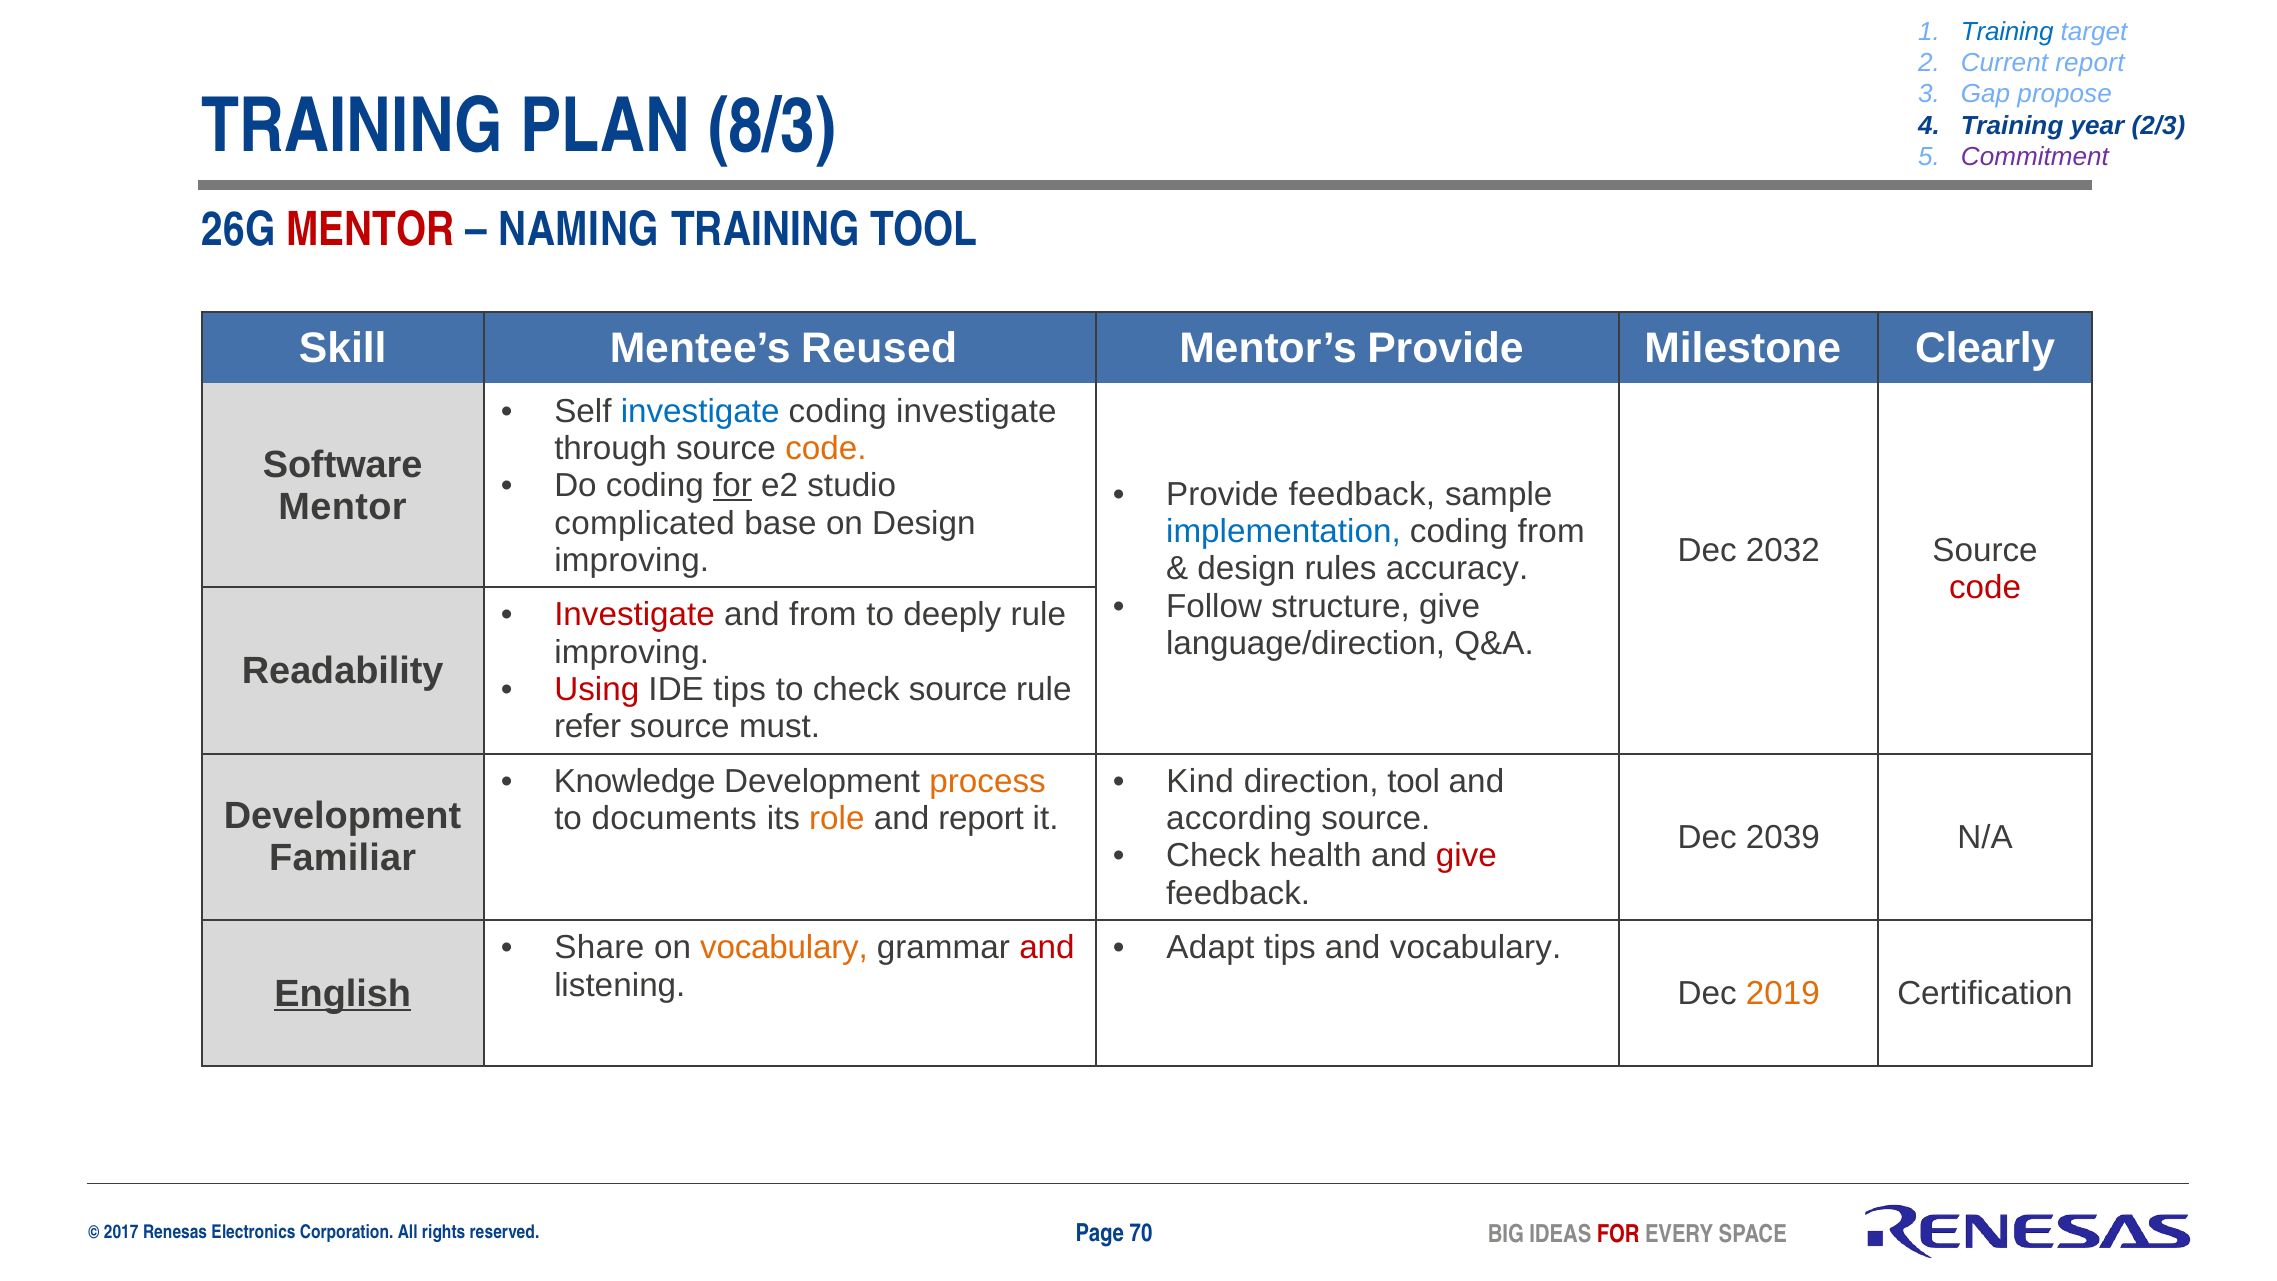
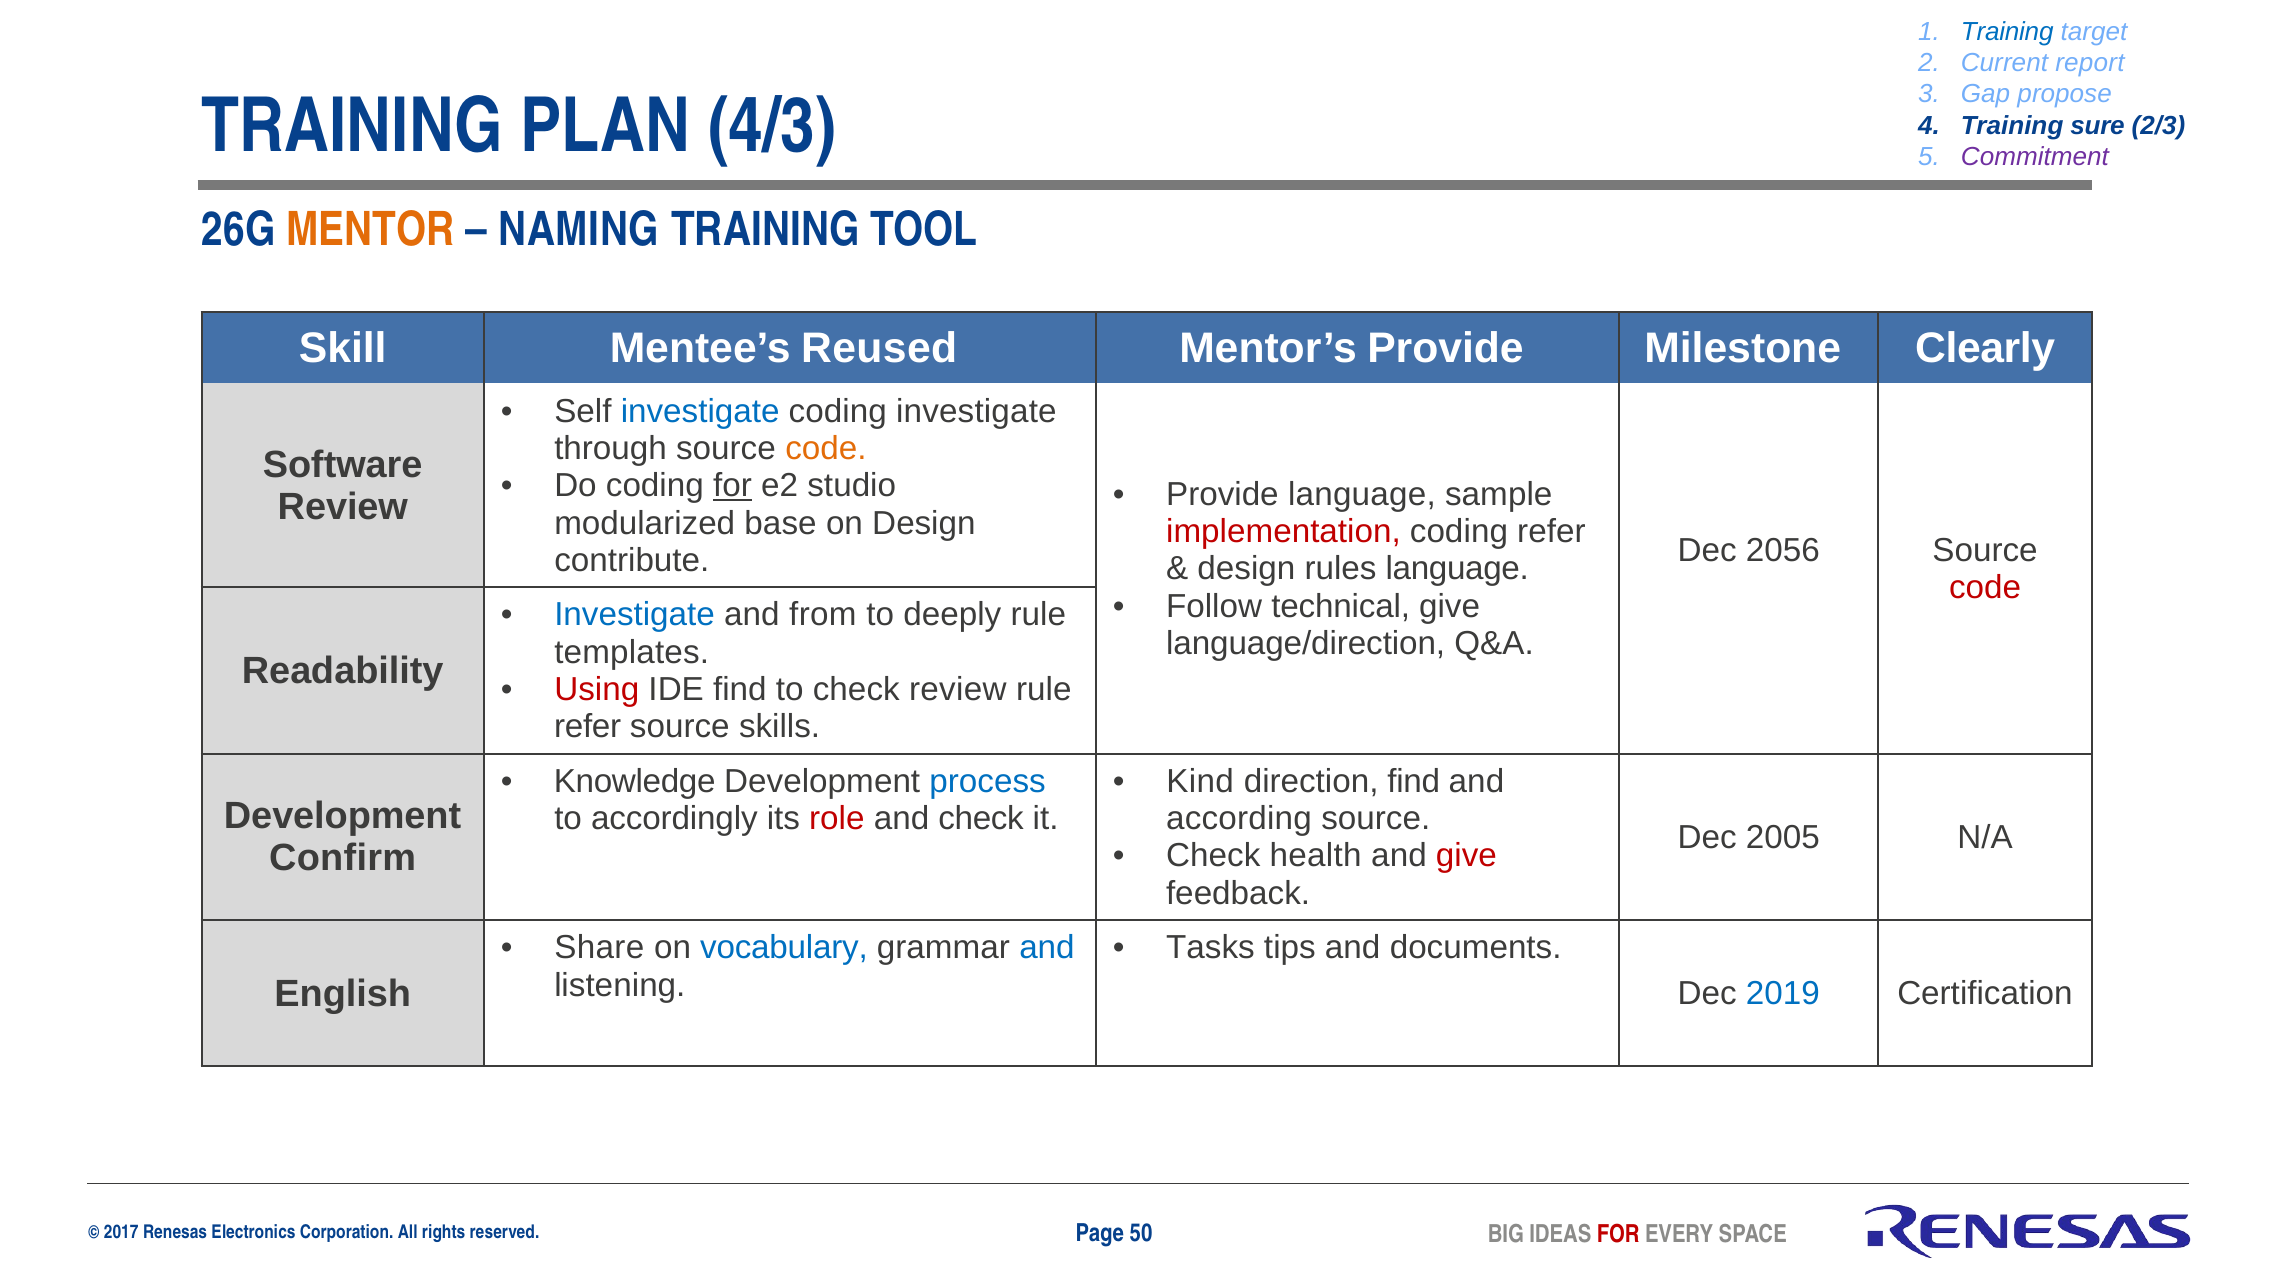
8/3: 8/3 -> 4/3 (772, 127)
year: year -> sure (2098, 126)
MENTOR colour: red -> orange (370, 230)
Provide feedback: feedback -> language (1362, 494)
Mentor: Mentor -> Review (343, 507)
complicated: complicated -> modularized (645, 523)
implementation colour: blue -> red (1283, 532)
coding from: from -> refer (1551, 532)
2032: 2032 -> 2056 (1783, 550)
improving: improving -> contribute (632, 560)
rules accuracy: accuracy -> language (1457, 569)
structure: structure -> technical (1341, 606)
Investigate colour: red -> blue (635, 615)
improving: improving -> templates (632, 652)
IDE tips: tips -> find (740, 689)
check source: source -> review (958, 689)
must: must -> skills (780, 727)
process colour: orange -> blue (988, 781)
direction tool: tool -> find (1414, 781)
documents: documents -> accordingly (674, 818)
role colour: orange -> red (837, 818)
and report: report -> check (981, 818)
2039: 2039 -> 2005 (1783, 837)
Familiar: Familiar -> Confirm (343, 858)
vocabulary colour: orange -> blue (784, 948)
and colour: red -> blue (1047, 948)
Adapt: Adapt -> Tasks (1210, 948)
and vocabulary: vocabulary -> documents (1476, 948)
English underline: present -> none (343, 994)
2019 colour: orange -> blue (1783, 994)
70: 70 -> 50 (1141, 1233)
